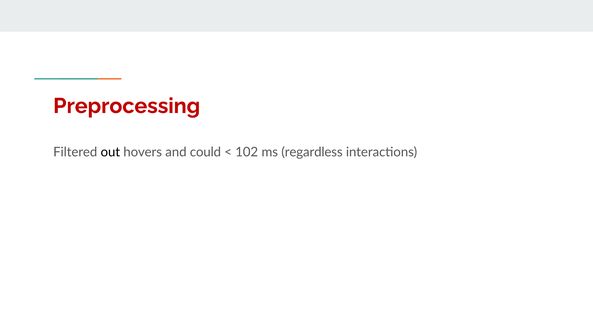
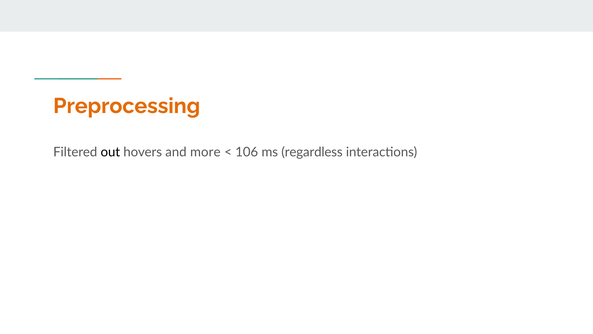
Preprocessing colour: red -> orange (127, 106)
could: could -> more (205, 152)
102: 102 -> 106 (247, 152)
